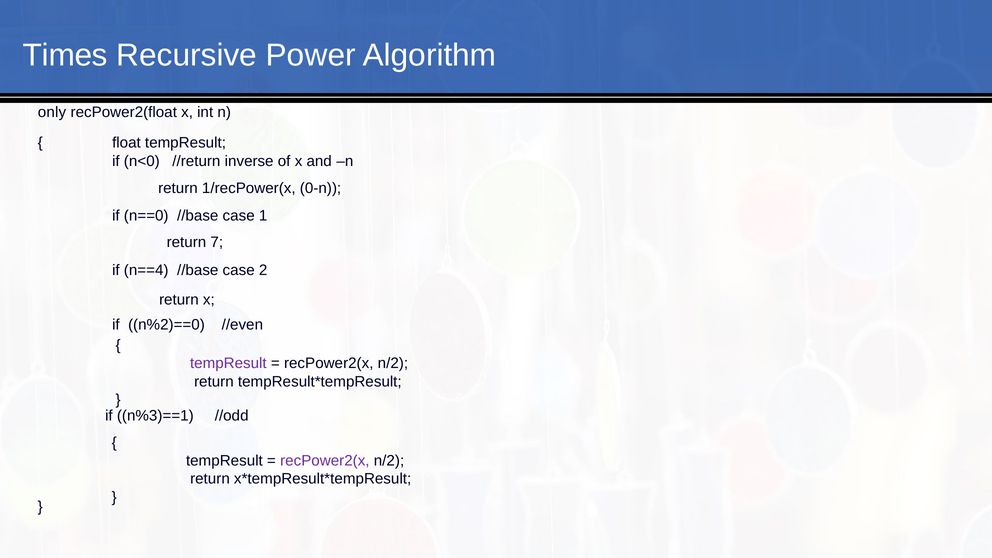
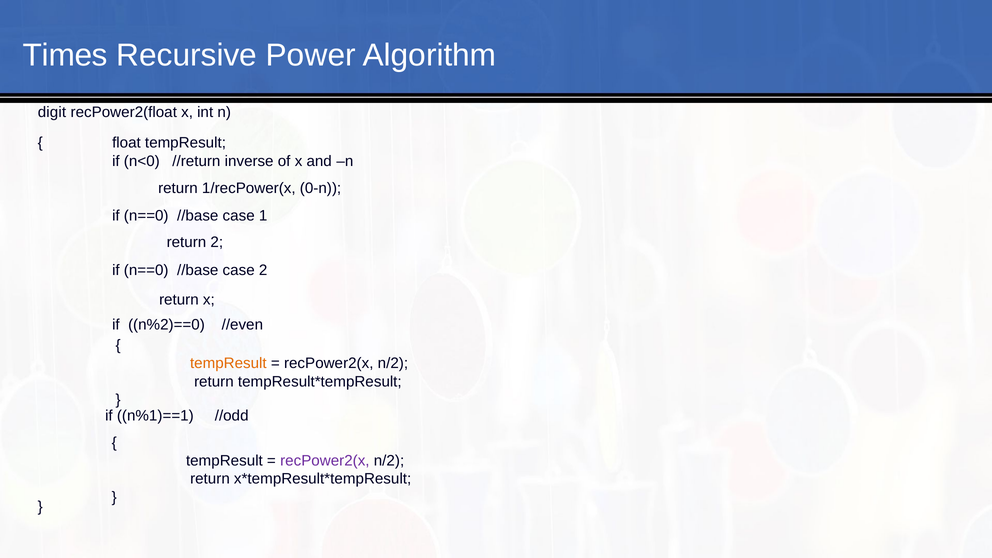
only: only -> digit (52, 112)
return 7: 7 -> 2 (217, 242)
n==4: n==4 -> n==0 (146, 270)
tempResult colour: purple -> orange (228, 363)
n%3)==1: n%3)==1 -> n%1)==1 (155, 416)
